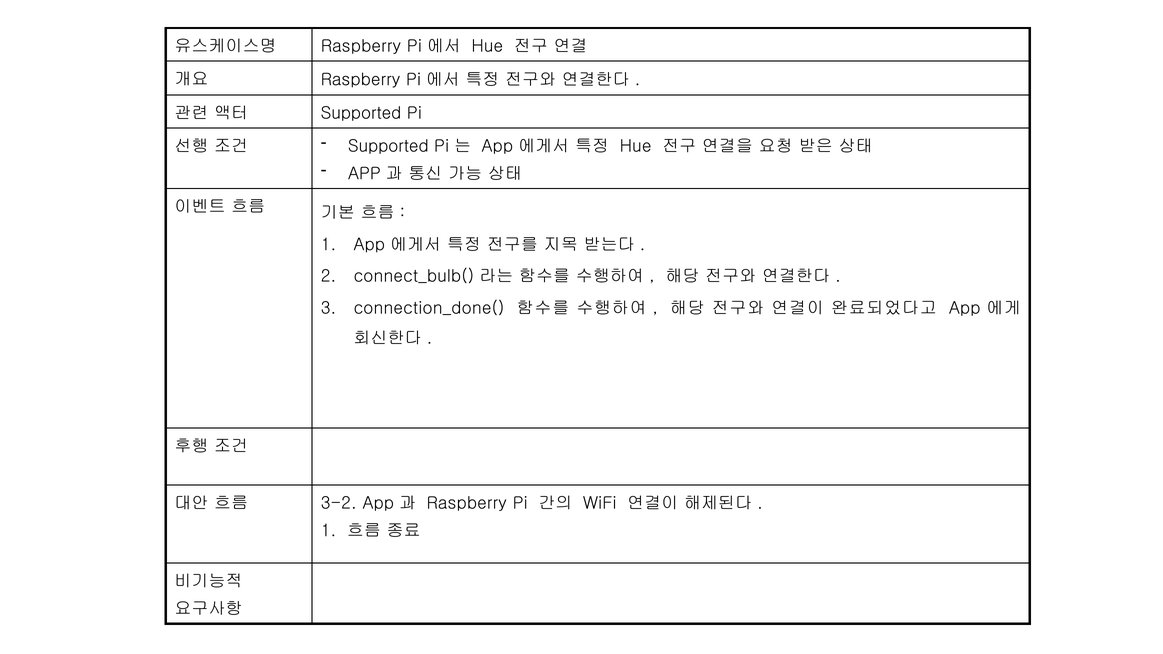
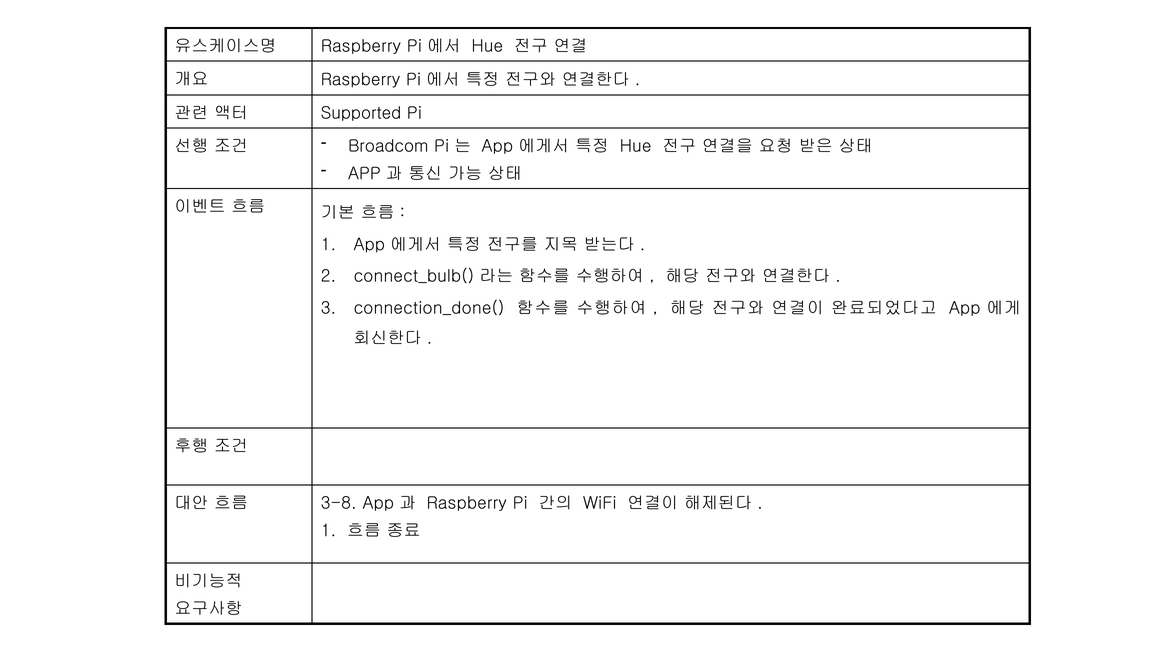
Supported: Supported -> Broadcom (388, 146)
3-2: 3-2 -> 3-8 (339, 503)
